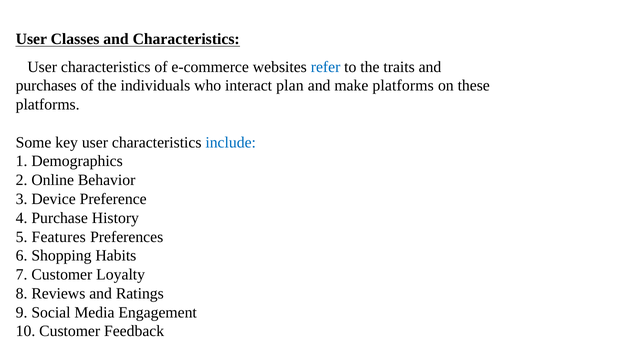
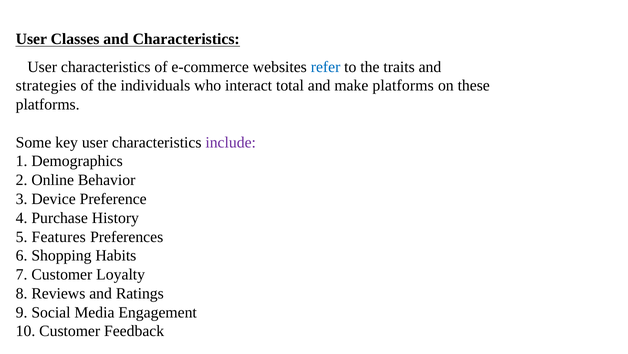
purchases: purchases -> strategies (46, 86)
plan: plan -> total (290, 86)
include colour: blue -> purple (231, 142)
